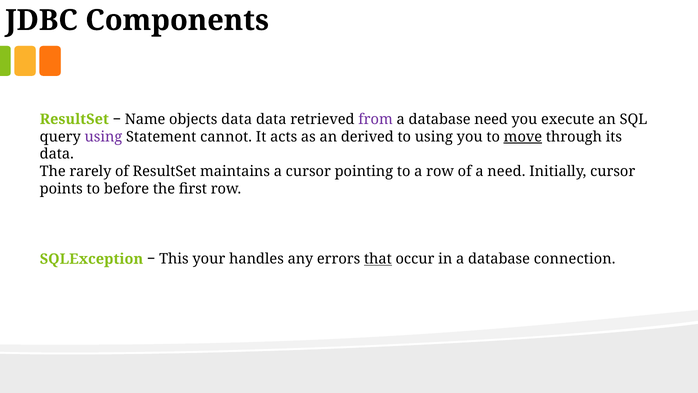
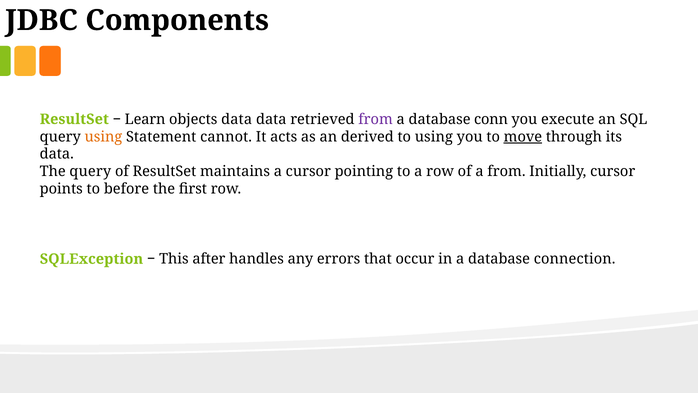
Name: Name -> Learn (145, 119)
database need: need -> conn (491, 119)
using colour: purple -> orange (103, 137)
The rarely: rarely -> query (90, 172)
a need: need -> from (506, 172)
your: your -> after (209, 259)
that underline: present -> none (378, 259)
